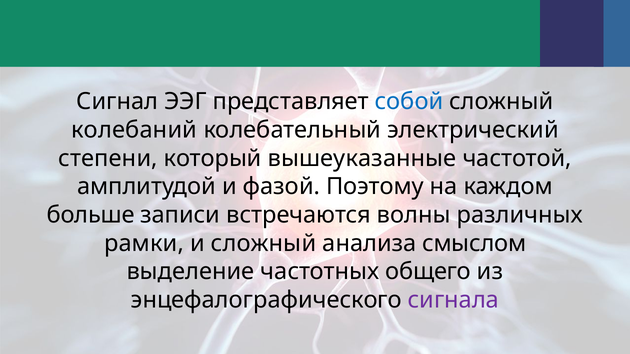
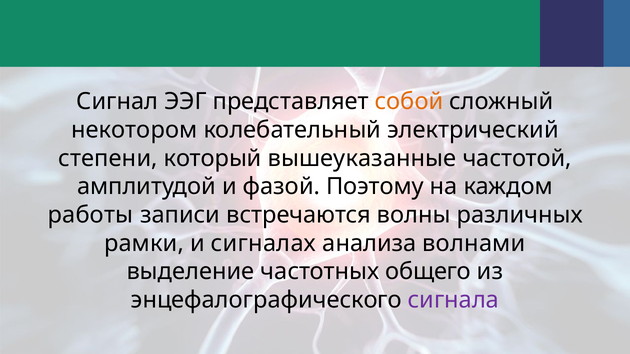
собой colour: blue -> orange (409, 102)
колебаний: колебаний -> некотором (134, 130)
больше: больше -> работы (90, 215)
и сложный: сложный -> сигналах (263, 244)
смыслом: смыслом -> волнами (474, 244)
